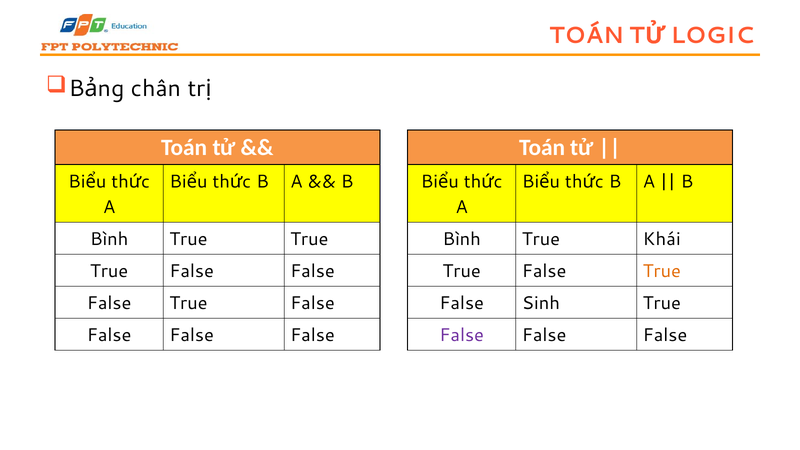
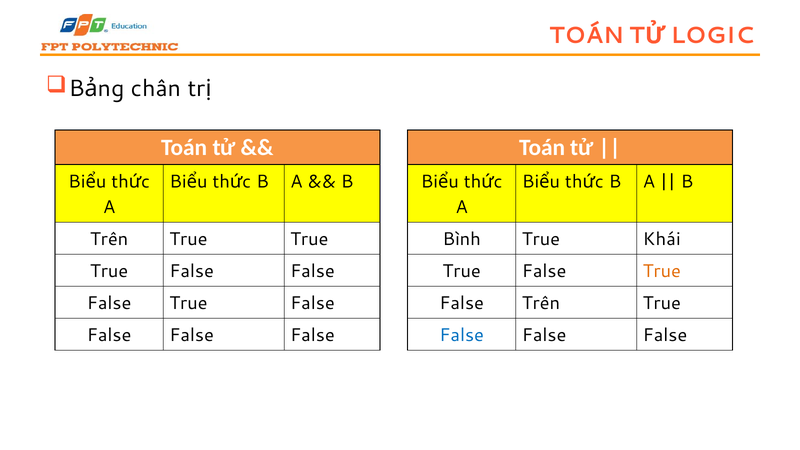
Bình: Bình -> Trên (109, 239)
False Sinh: Sinh -> Trên (541, 303)
False colour: purple -> blue (462, 335)
